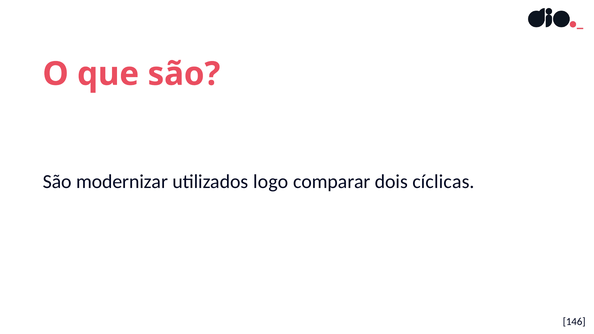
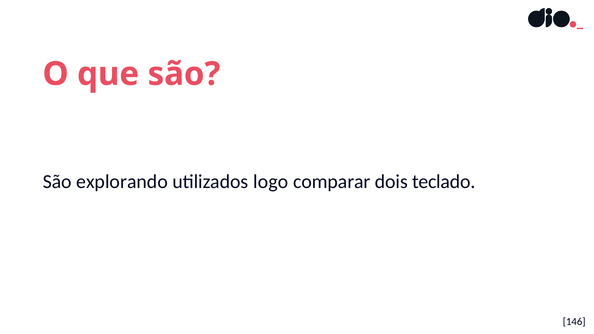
modernizar: modernizar -> explorando (122, 182)
cíclicas: cíclicas -> teclado (444, 182)
